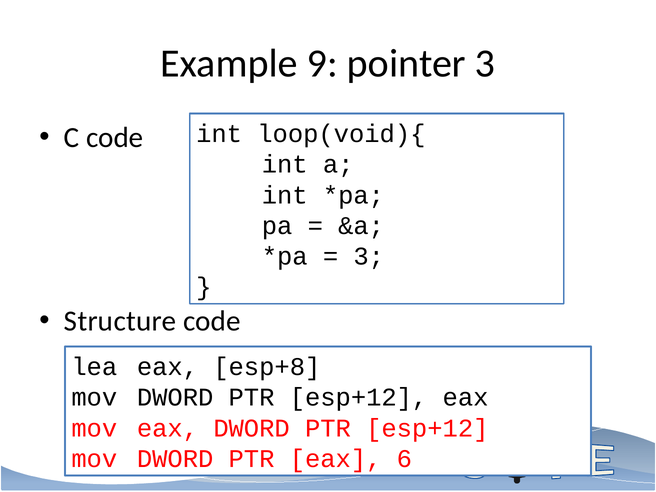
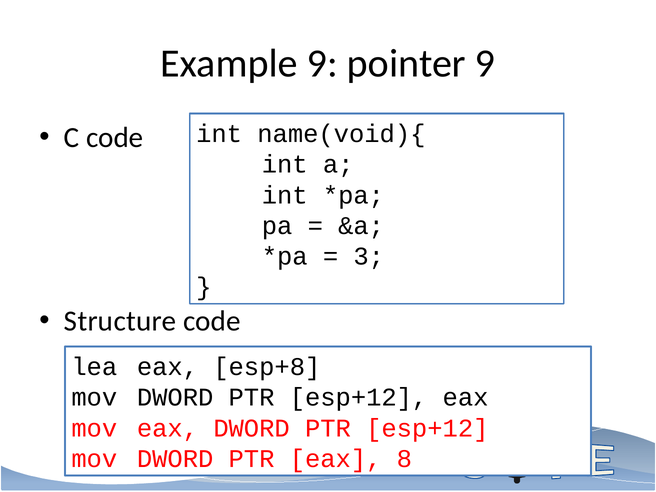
pointer 3: 3 -> 9 (485, 64)
loop(void){: loop(void){ -> name(void){ (341, 134)
6: 6 -> 8 (404, 459)
